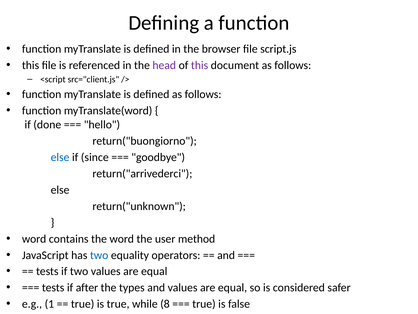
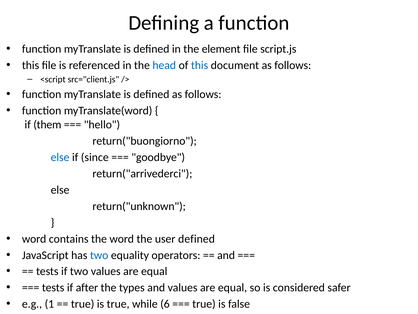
browser: browser -> element (221, 49)
head colour: purple -> blue (164, 65)
this colour: purple -> blue (200, 65)
done: done -> them (47, 125)
user method: method -> defined (197, 238)
8: 8 -> 6 (165, 304)
